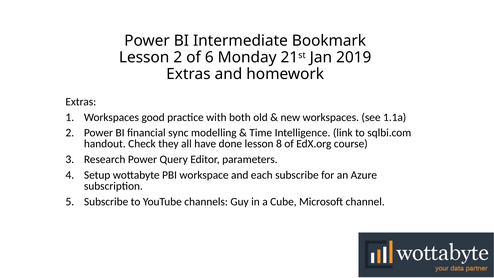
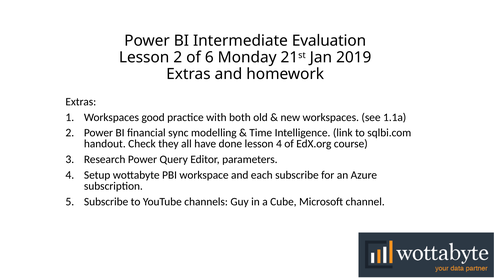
Bookmark: Bookmark -> Evaluation (329, 41)
lesson 8: 8 -> 4 (279, 144)
